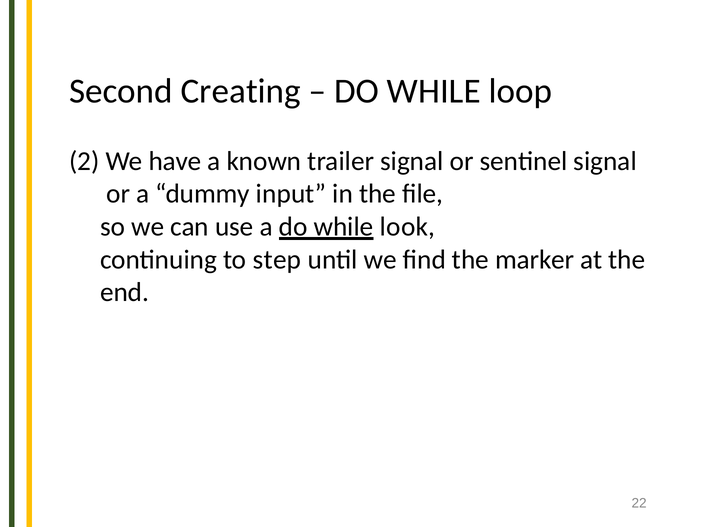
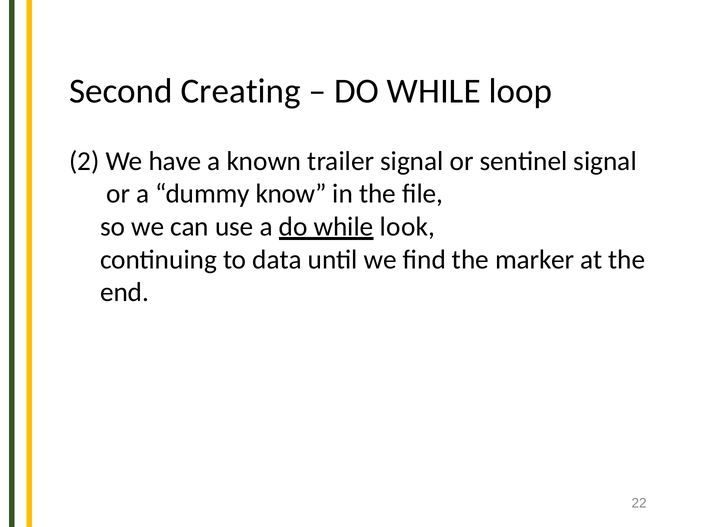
input: input -> know (291, 194)
step: step -> data (277, 259)
